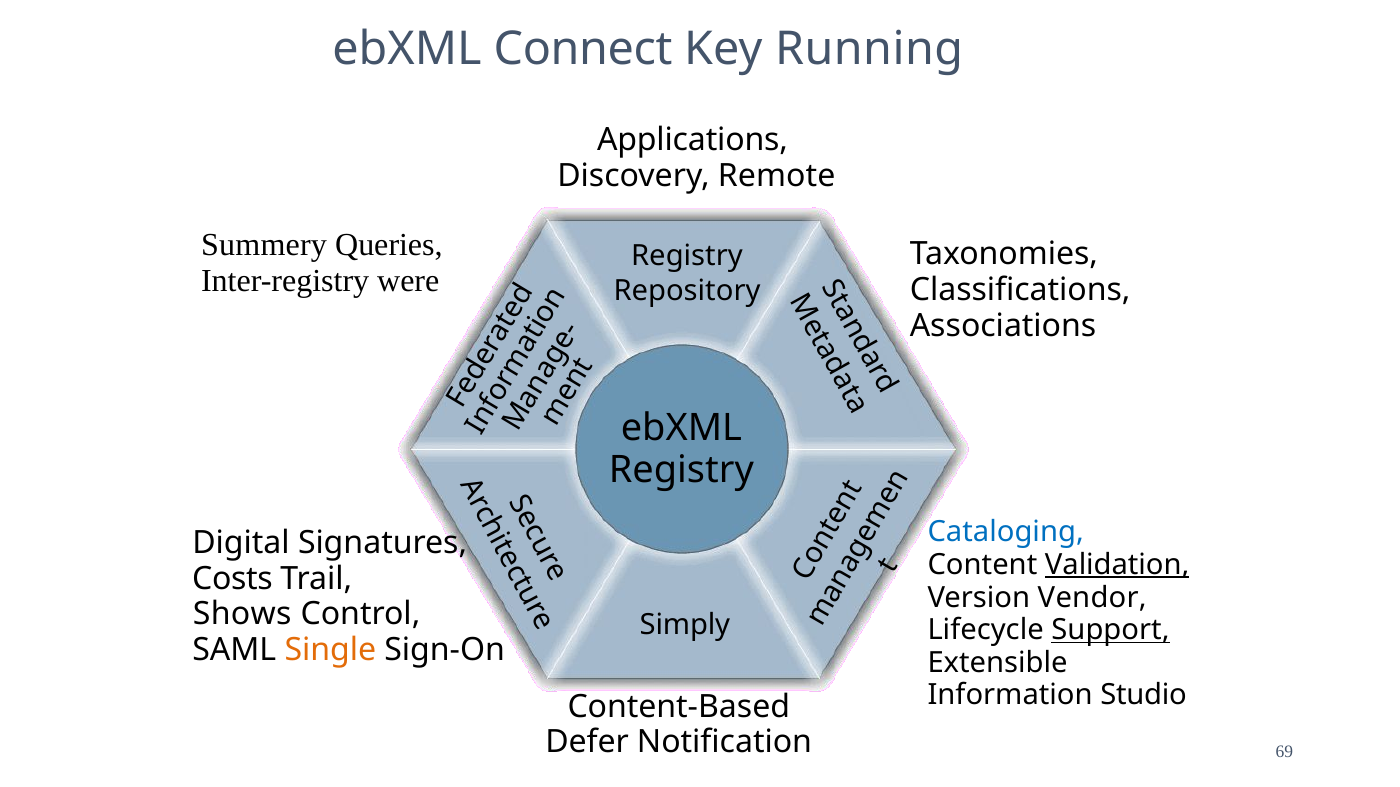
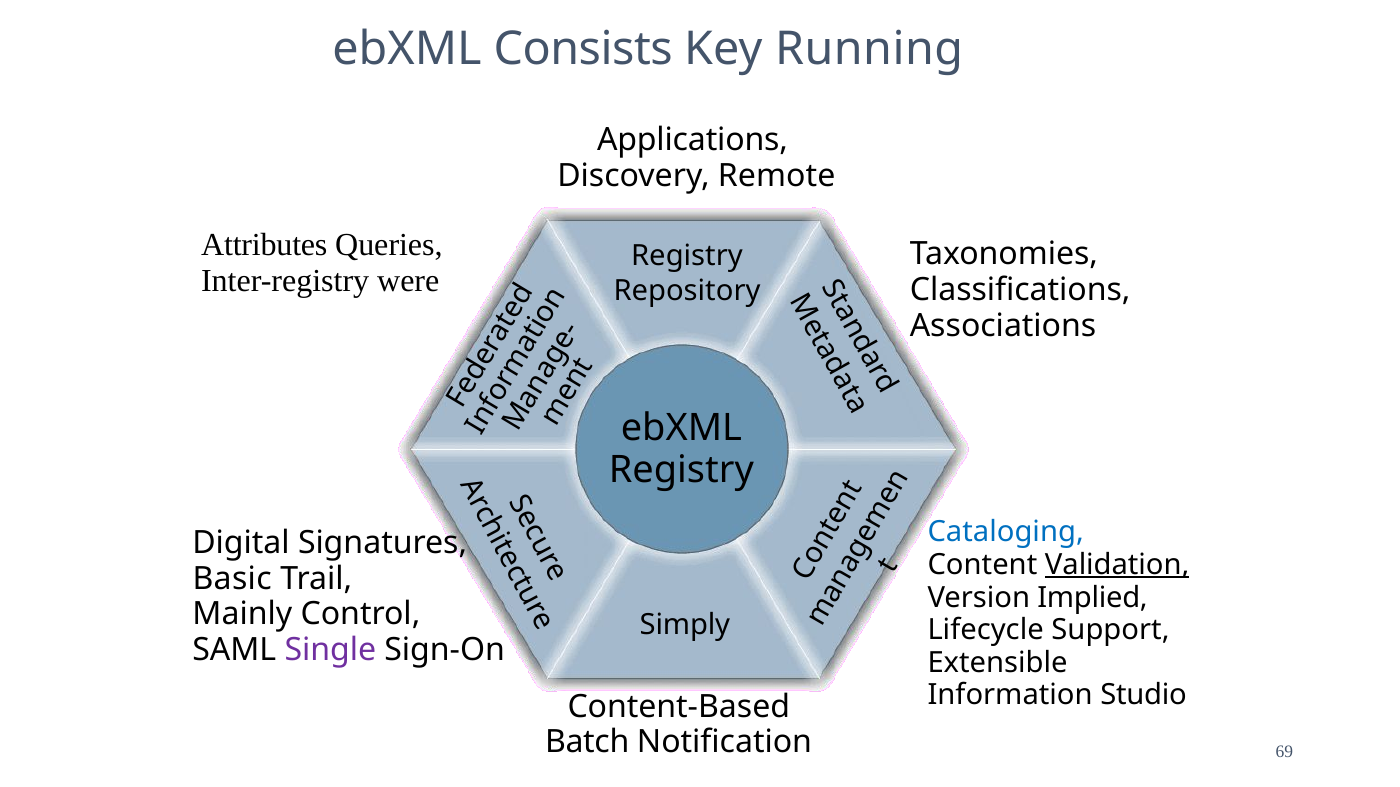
Connect: Connect -> Consists (583, 49)
Summery: Summery -> Attributes (264, 246)
Costs: Costs -> Basic (232, 579)
Vendor: Vendor -> Implied (1093, 598)
Shows: Shows -> Mainly (242, 615)
Support underline: present -> none (1111, 630)
Single colour: orange -> purple (330, 650)
Defer: Defer -> Batch (587, 743)
